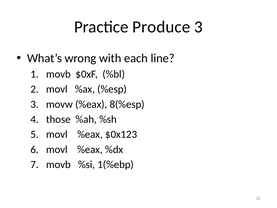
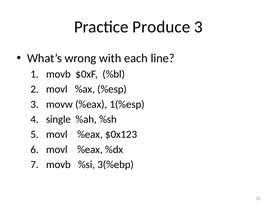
8(%esp: 8(%esp -> 1(%esp (127, 104)
those: those -> single (58, 119)
1(%ebp: 1(%ebp -> 3(%ebp (116, 164)
